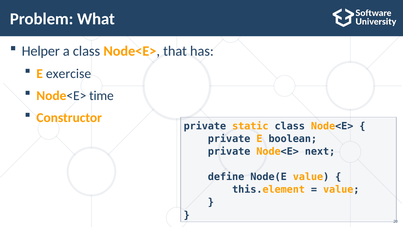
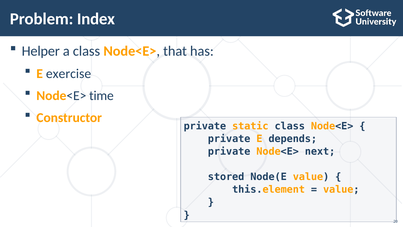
What: What -> Index (96, 19)
boolean: boolean -> depends (293, 139)
define: define -> stored (226, 177)
